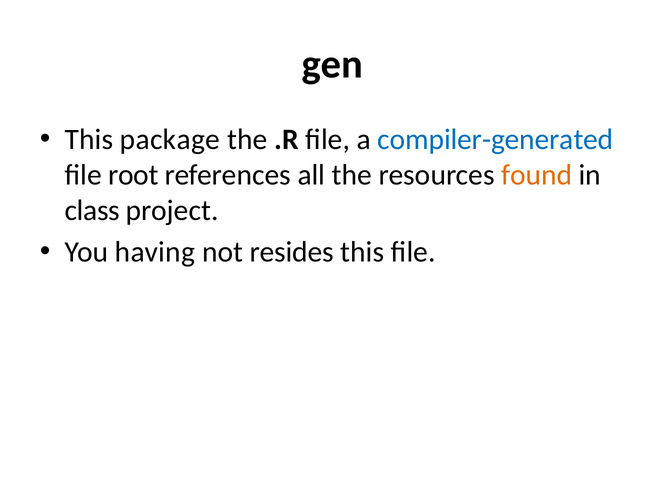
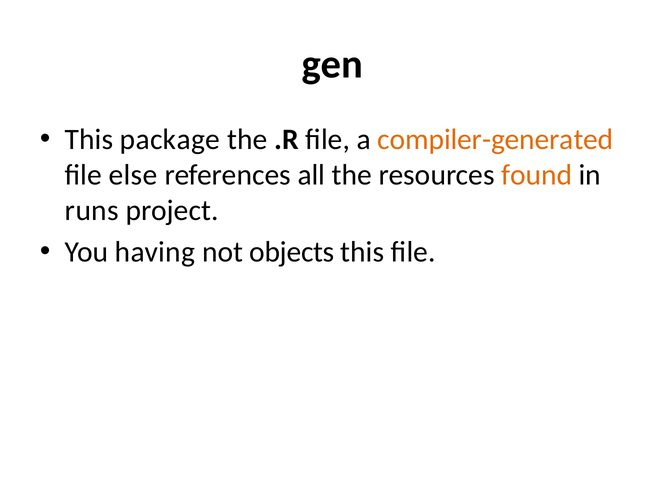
compiler-generated colour: blue -> orange (495, 140)
root: root -> else (133, 175)
class: class -> runs (92, 210)
resides: resides -> objects (292, 252)
